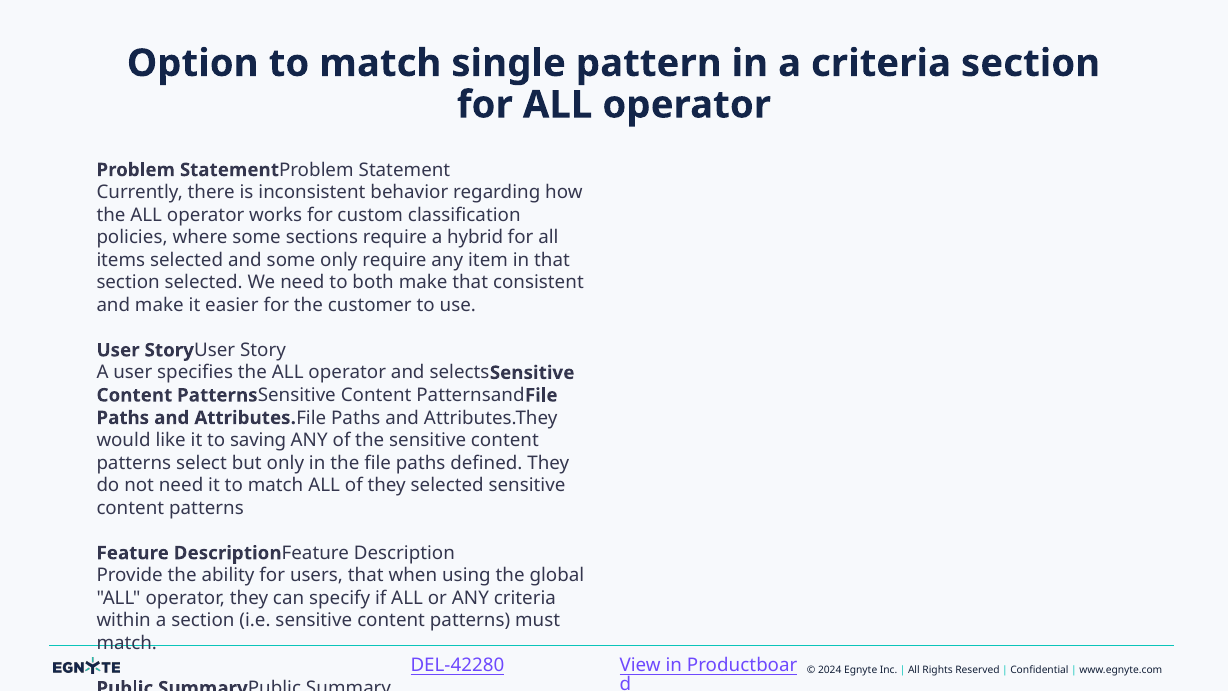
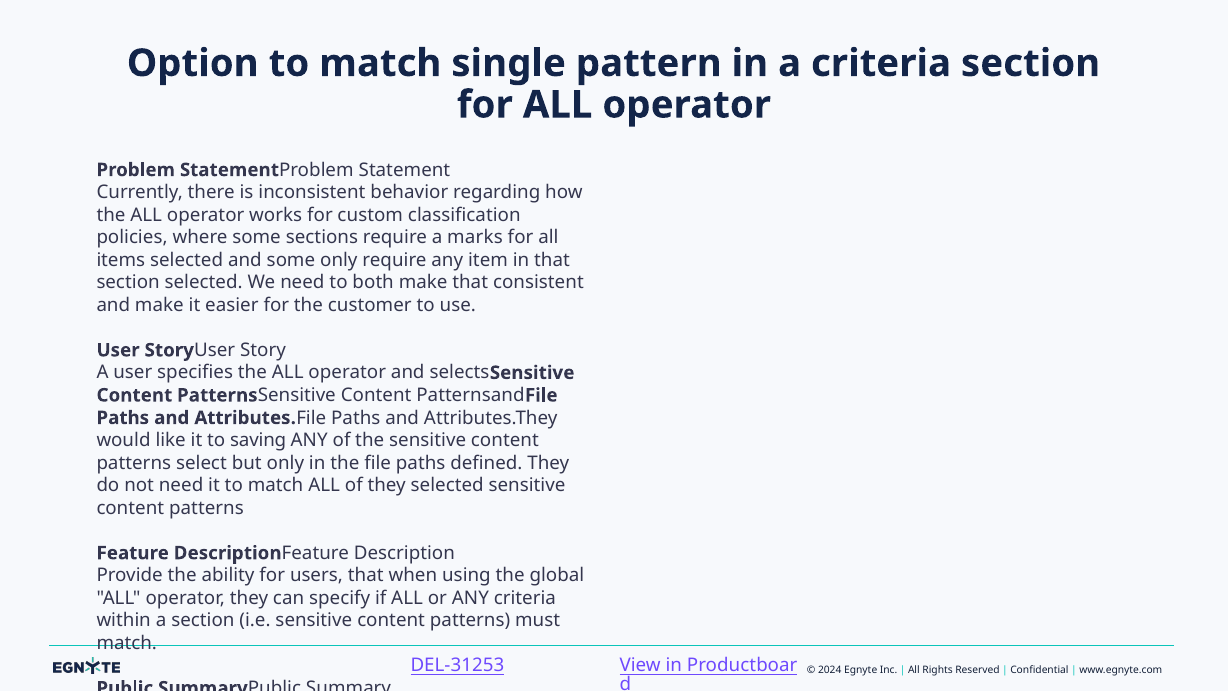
hybrid: hybrid -> marks (475, 237)
DEL-42280: DEL-42280 -> DEL-31253 (457, 665)
